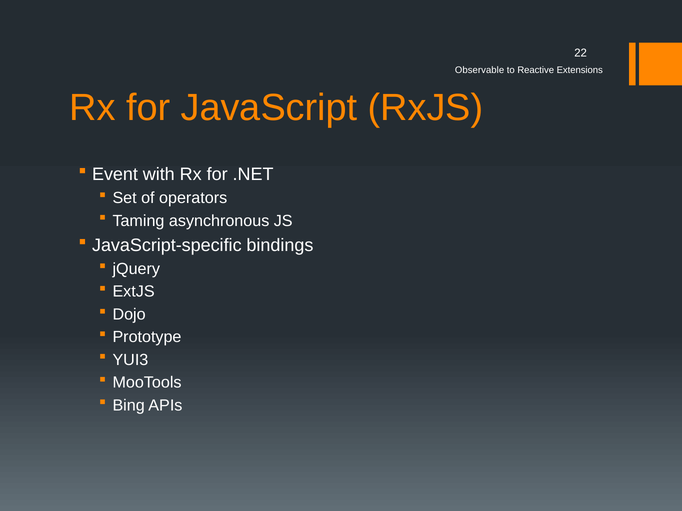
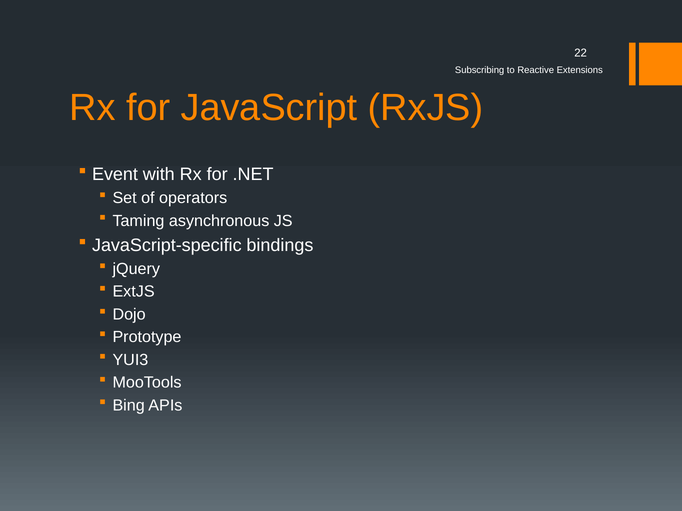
Observable: Observable -> Subscribing (480, 70)
